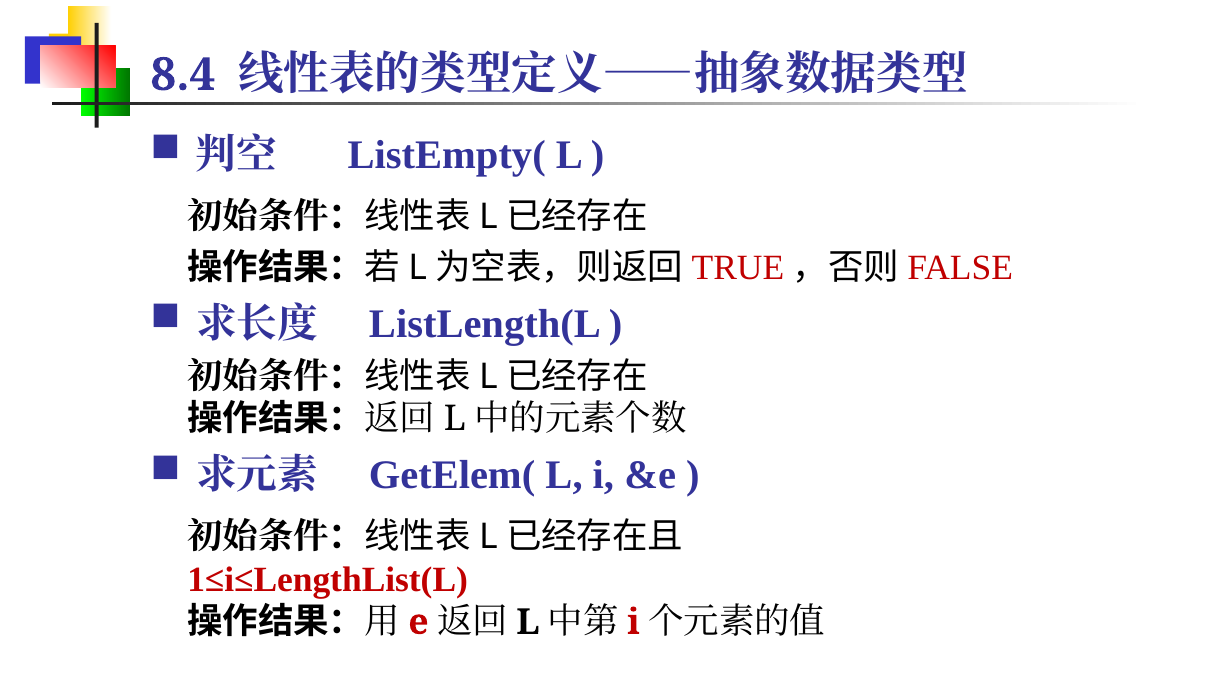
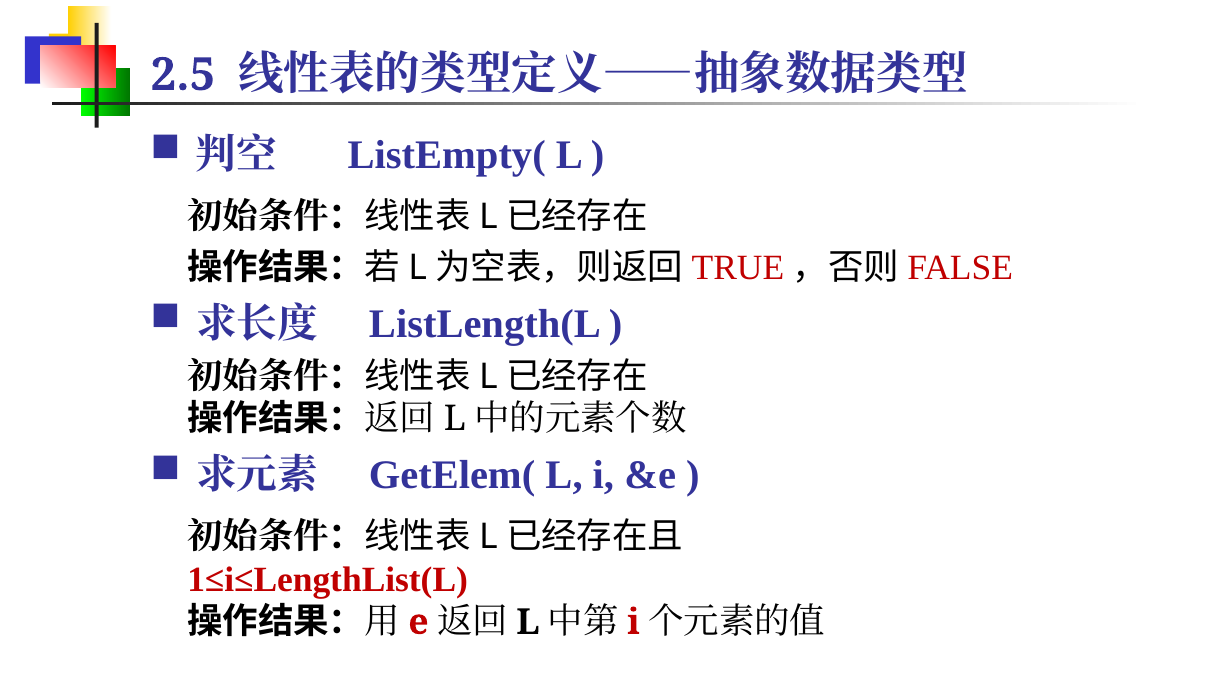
8.4: 8.4 -> 2.5 (183, 75)
